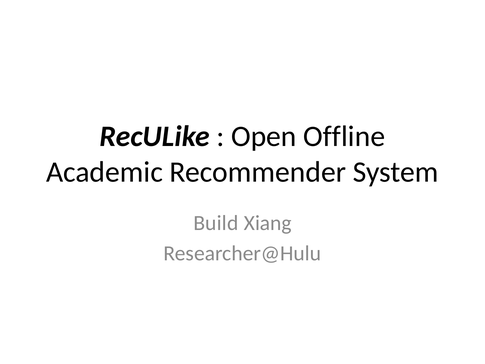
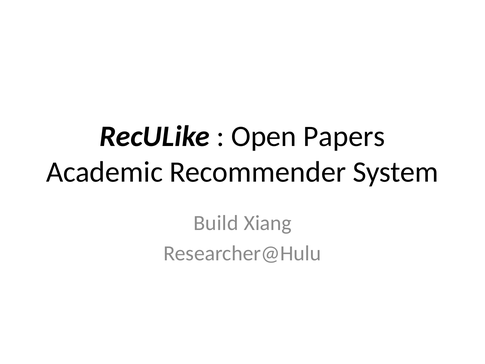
Offline: Offline -> Papers (344, 136)
